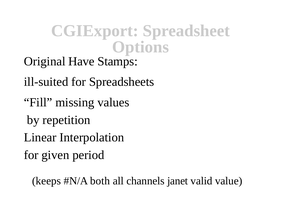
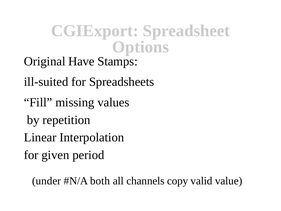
keeps: keeps -> under (47, 181)
janet: janet -> copy (178, 181)
